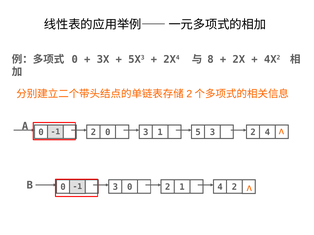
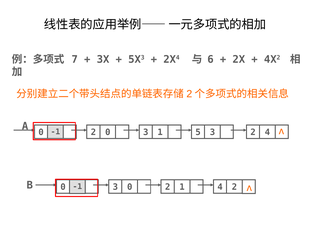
0: 0 -> 7 (75, 60)
8: 8 -> 6 (210, 60)
